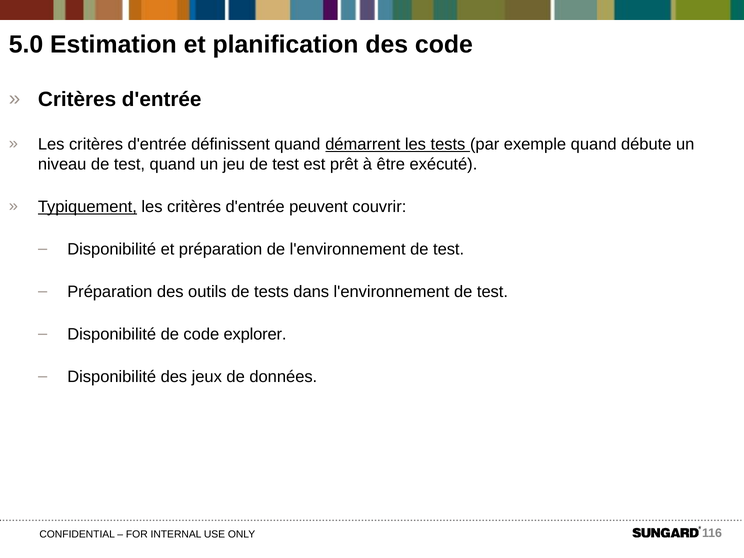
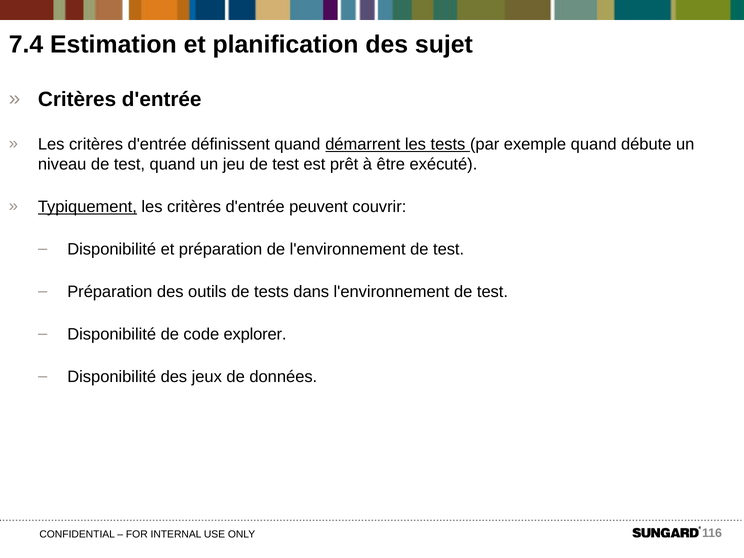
5.0: 5.0 -> 7.4 (26, 44)
des code: code -> sujet (444, 44)
